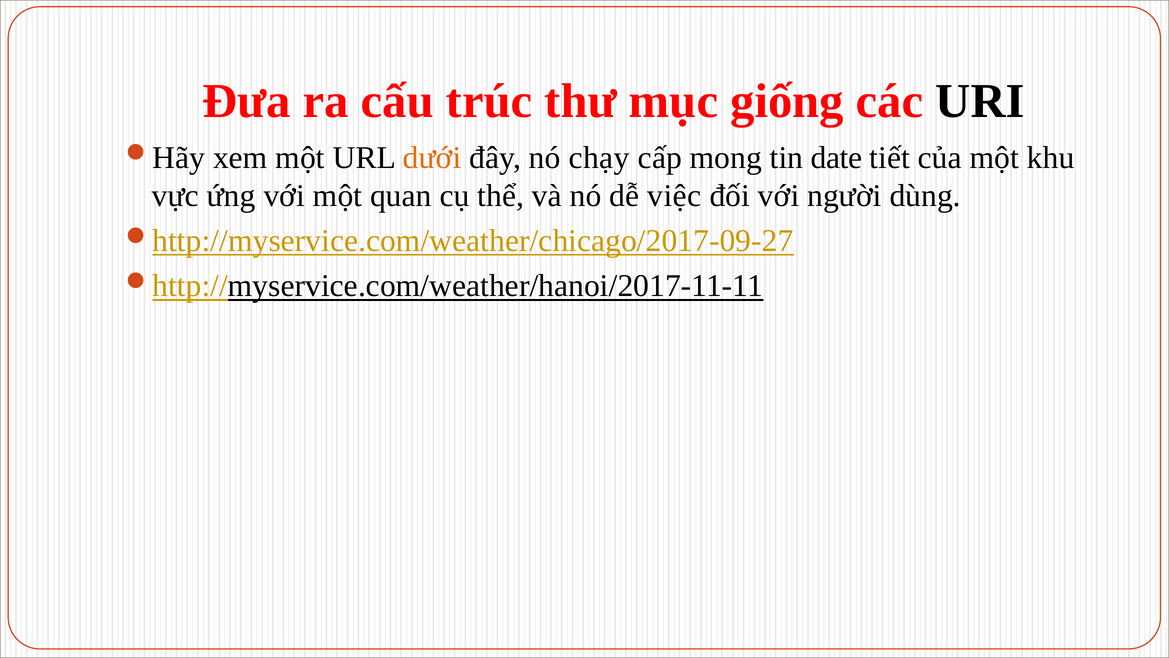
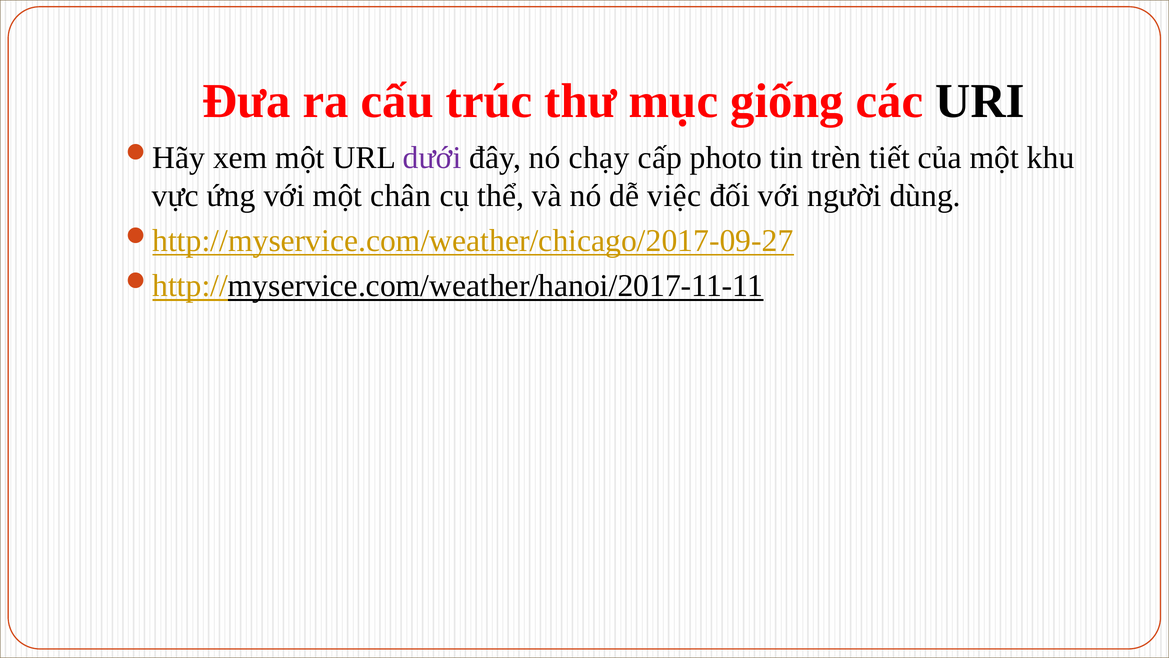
dưới colour: orange -> purple (432, 157)
mong: mong -> photo (726, 157)
date: date -> trèn (836, 157)
quan: quan -> chân (401, 196)
